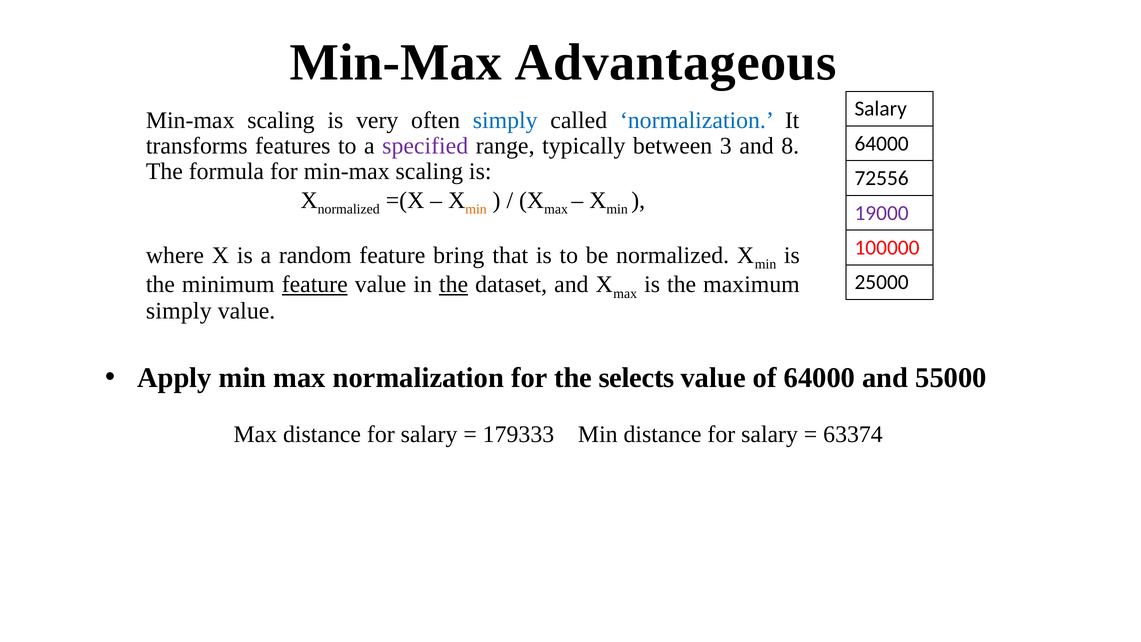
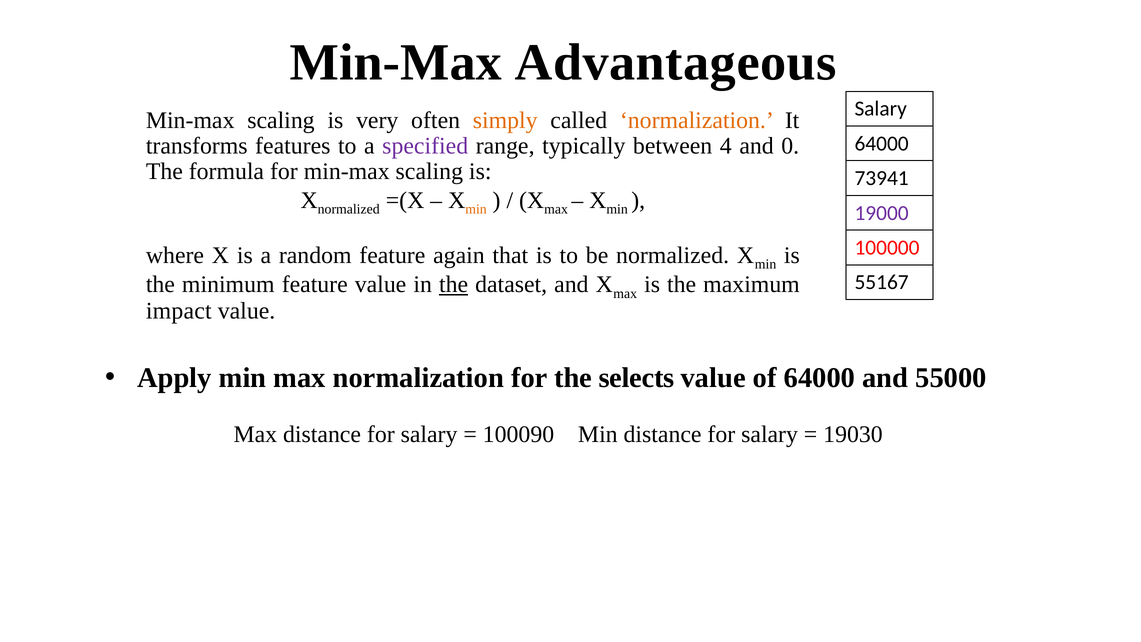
simply colour: blue -> orange (505, 120)
normalization colour: blue -> orange (697, 120)
3: 3 -> 4 (726, 146)
8: 8 -> 0 (790, 146)
72556: 72556 -> 73941 (882, 178)
bring: bring -> again (459, 255)
feature underline: present -> none (315, 284)
25000: 25000 -> 55167 (882, 282)
simply: simply -> impact (179, 311)
179333: 179333 -> 100090 (518, 434)
63374: 63374 -> 19030 (853, 434)
